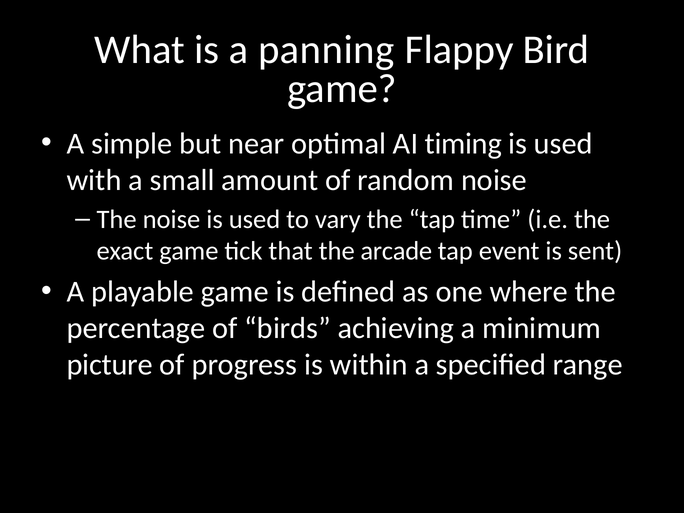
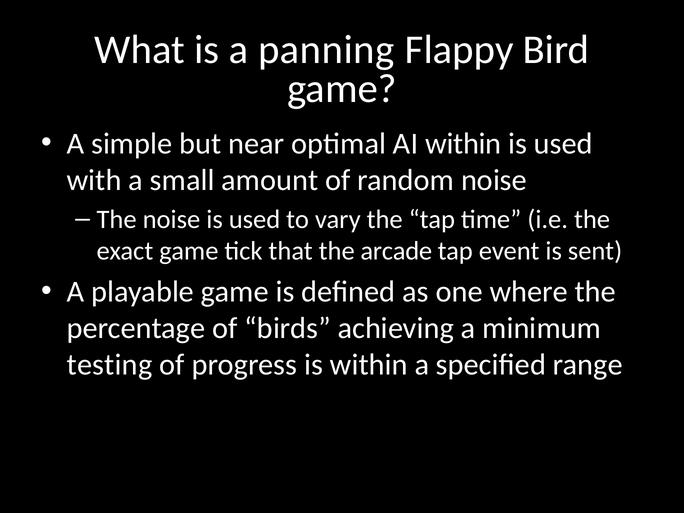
AI timing: timing -> within (463, 143)
picture: picture -> testing (110, 365)
